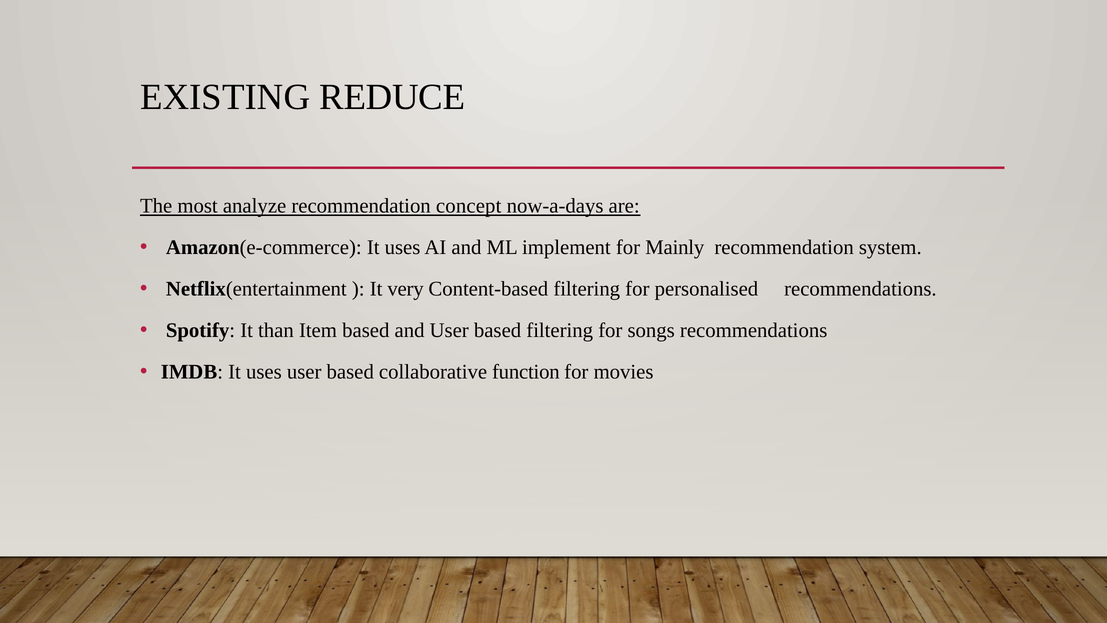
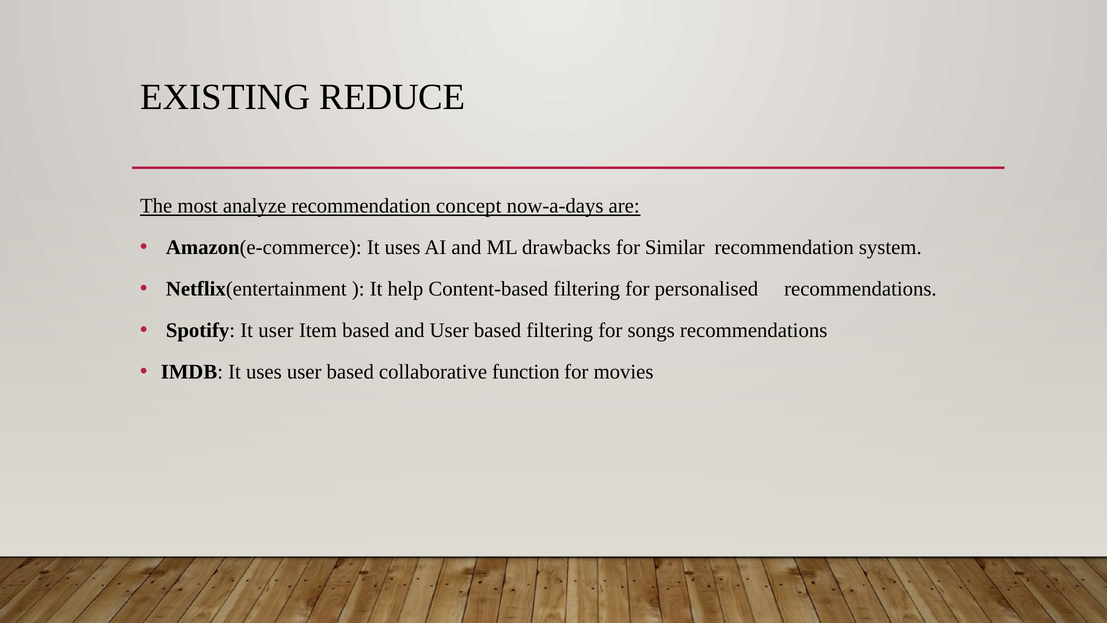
implement: implement -> drawbacks (566, 247)
Mainly: Mainly -> Similar (675, 247)
very: very -> help (405, 289)
It than: than -> user (276, 330)
